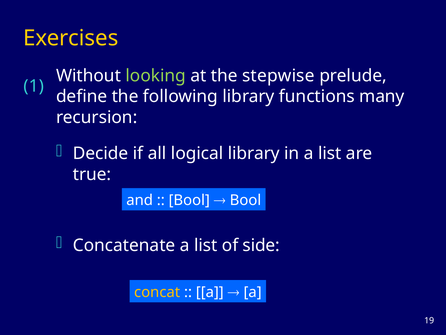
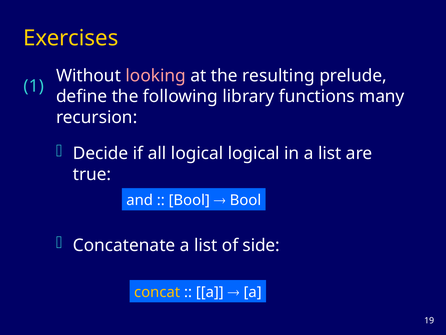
looking colour: light green -> pink (156, 76)
stepwise: stepwise -> resulting (278, 76)
logical library: library -> logical (254, 153)
